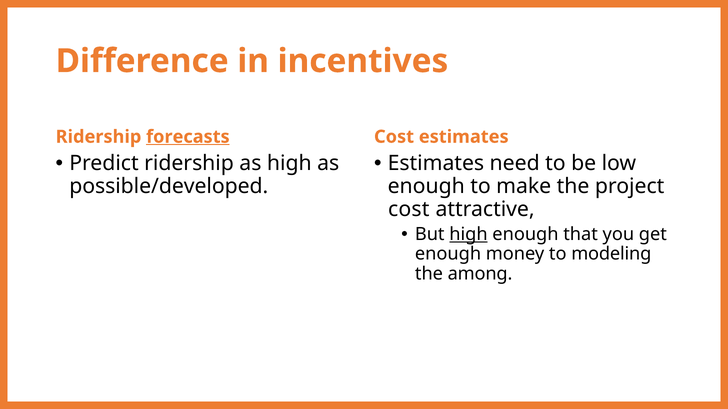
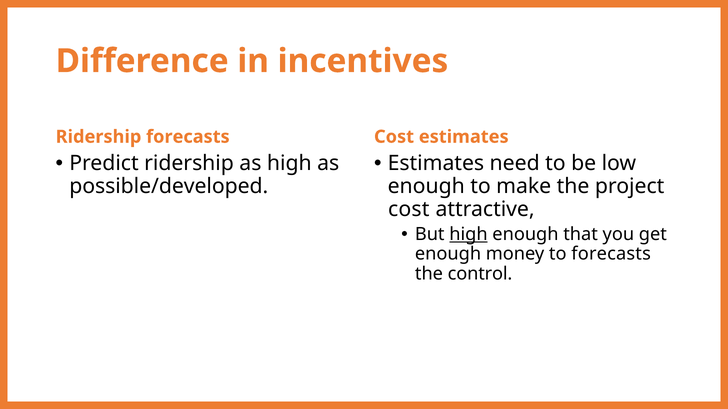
forecasts underline: present -> none (188, 137)
to modeling: modeling -> forecasts (611, 254)
among: among -> control (480, 274)
